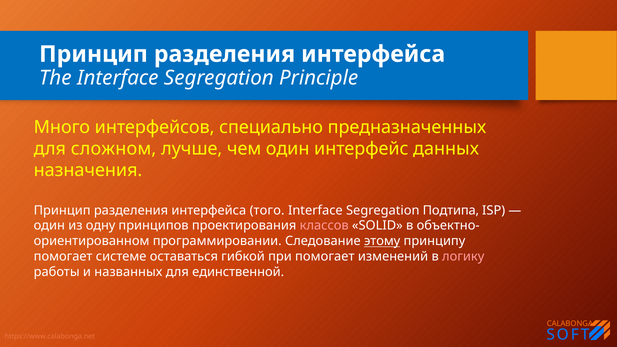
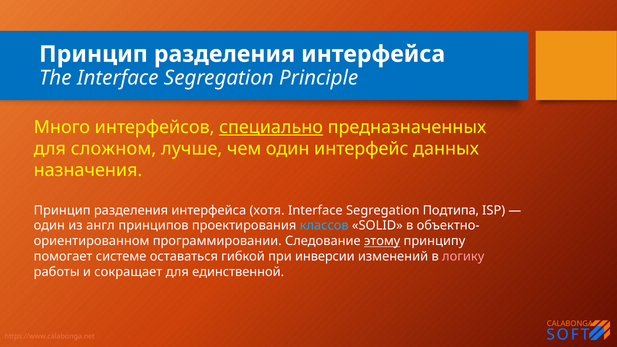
специально underline: none -> present (271, 127)
того: того -> хотя (267, 210)
одну: одну -> англ (100, 226)
классов colour: pink -> light blue (324, 226)
при помогает: помогает -> инверсии (325, 257)
названных: названных -> сокращает (128, 272)
